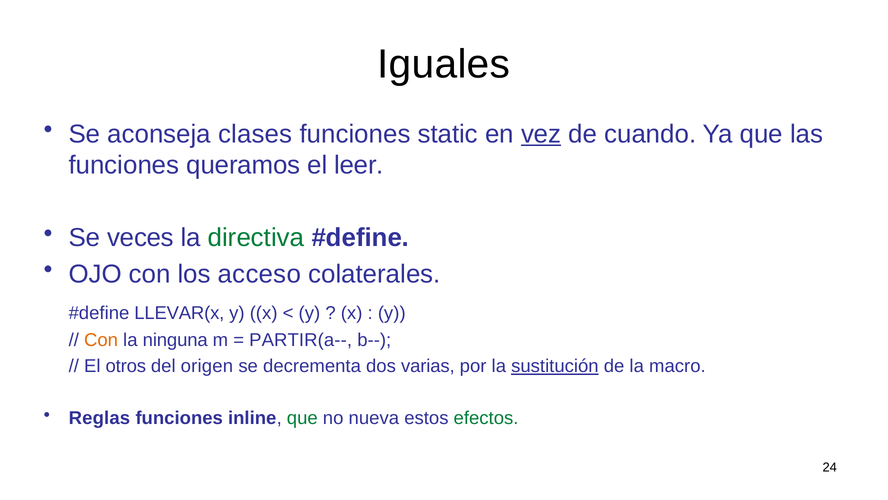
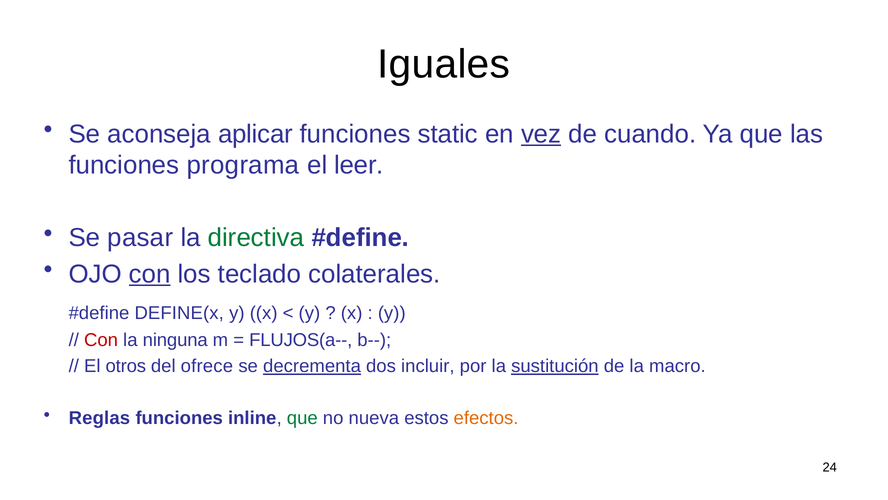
clases: clases -> aplicar (255, 134)
queramos: queramos -> programa (243, 165)
veces: veces -> pasar (140, 238)
con underline: none -> present (150, 274)
acceso: acceso -> teclado (260, 274)
LLEVAR(x: LLEVAR(x -> DEFINE(x (179, 313)
Con colour: orange -> red (101, 340)
PARTIR(a--: PARTIR(a-- -> FLUJOS(a-- (301, 340)
origen: origen -> ofrece (207, 366)
decrementa underline: none -> present (312, 366)
varias: varias -> incluir (428, 366)
efectos colour: green -> orange (486, 418)
